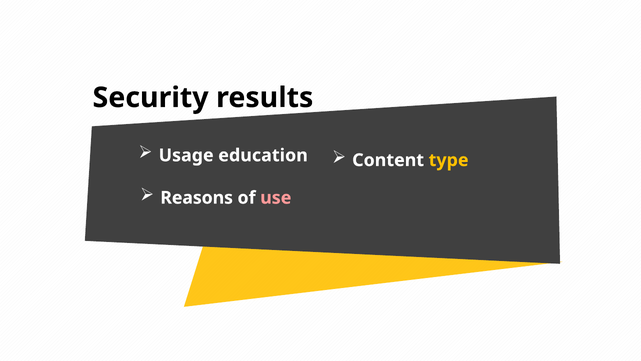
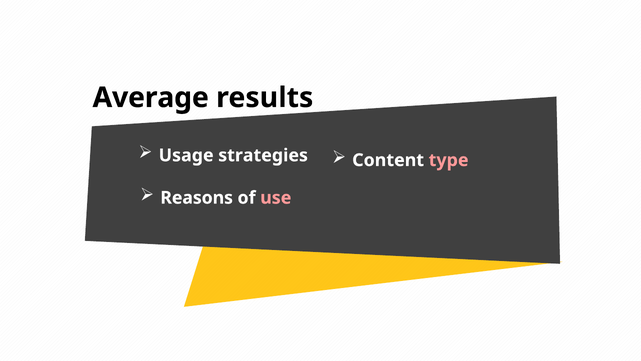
Security: Security -> Average (151, 98)
education: education -> strategies (263, 155)
type colour: yellow -> pink (449, 160)
